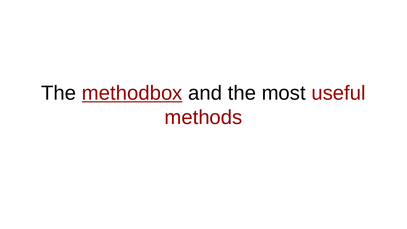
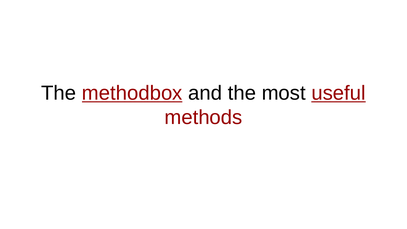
useful underline: none -> present (339, 93)
